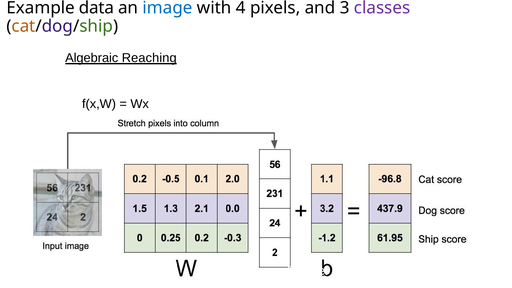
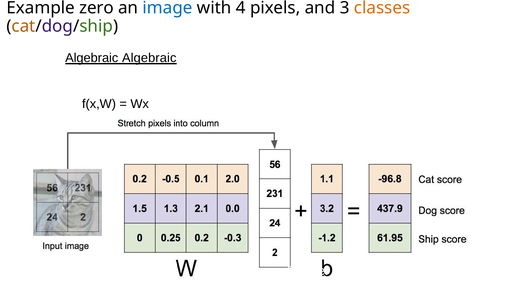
data: data -> zero (97, 8)
classes colour: purple -> orange (382, 8)
Algebraic Reaching: Reaching -> Algebraic (149, 58)
